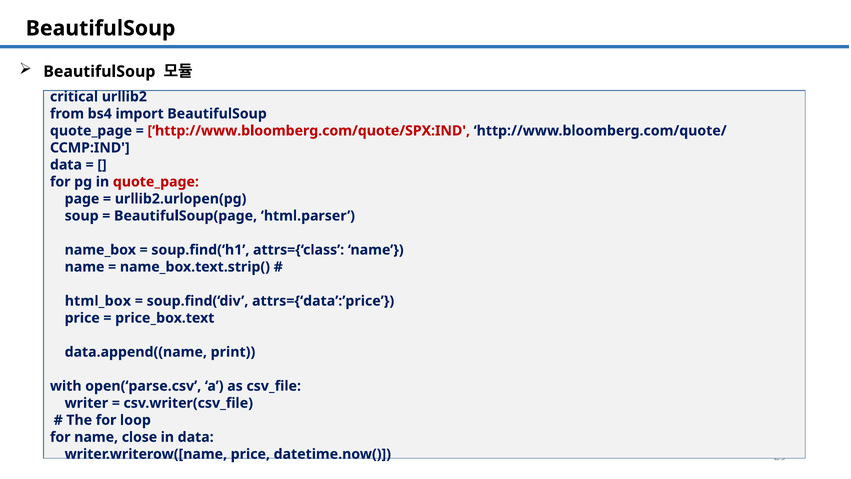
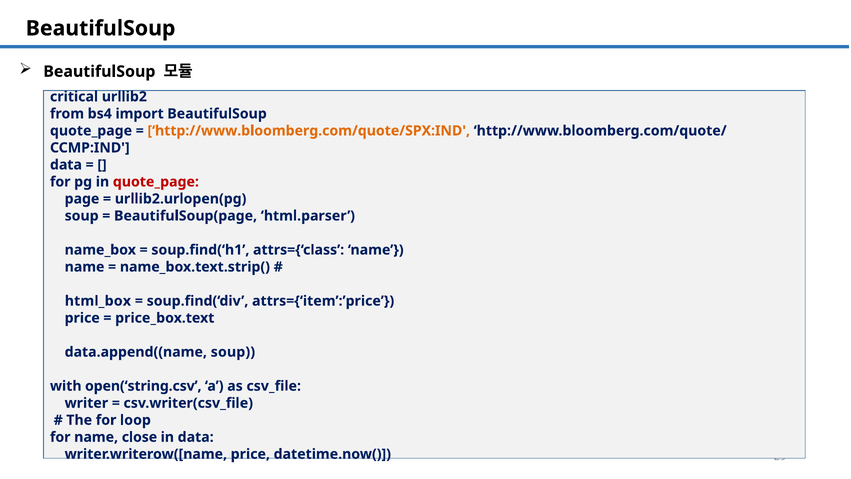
http://www.bloomberg.com/quote/SPX:IND colour: red -> orange (309, 131)
attrs={‘data’:’price: attrs={‘data’:’price -> attrs={‘item’:’price (323, 301)
data.append((name print: print -> soup (233, 352)
open(‘parse.csv: open(‘parse.csv -> open(‘string.csv (143, 386)
